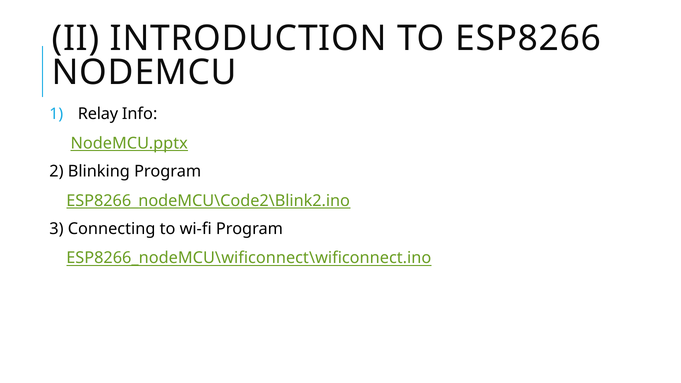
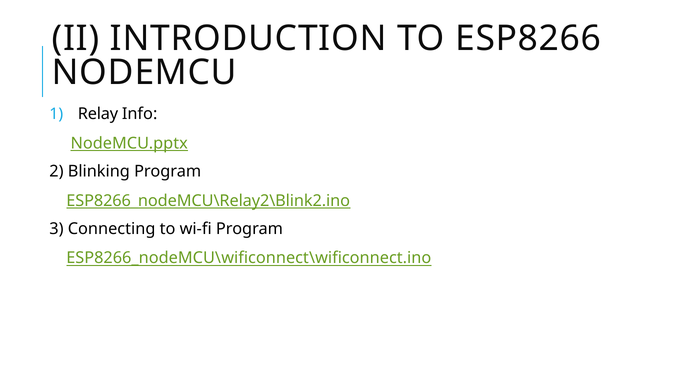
ESP8266_nodeMCU\Code2\Blink2.ino: ESP8266_nodeMCU\Code2\Blink2.ino -> ESP8266_nodeMCU\Relay2\Blink2.ino (208, 201)
